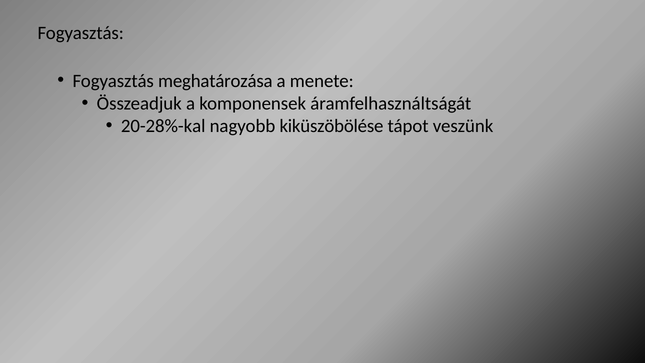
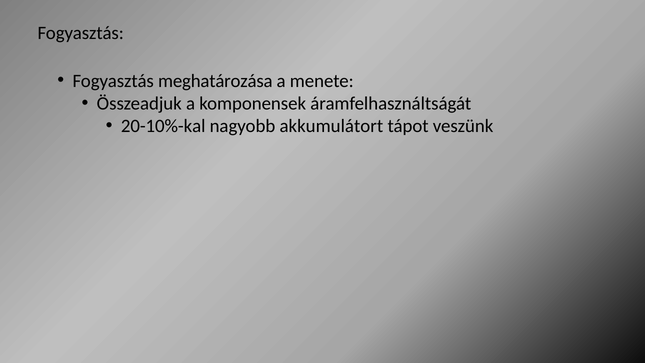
20-28%-kal: 20-28%-kal -> 20-10%-kal (163, 126)
kiküszöbölése: kiküszöbölése -> akkumulátort (331, 126)
